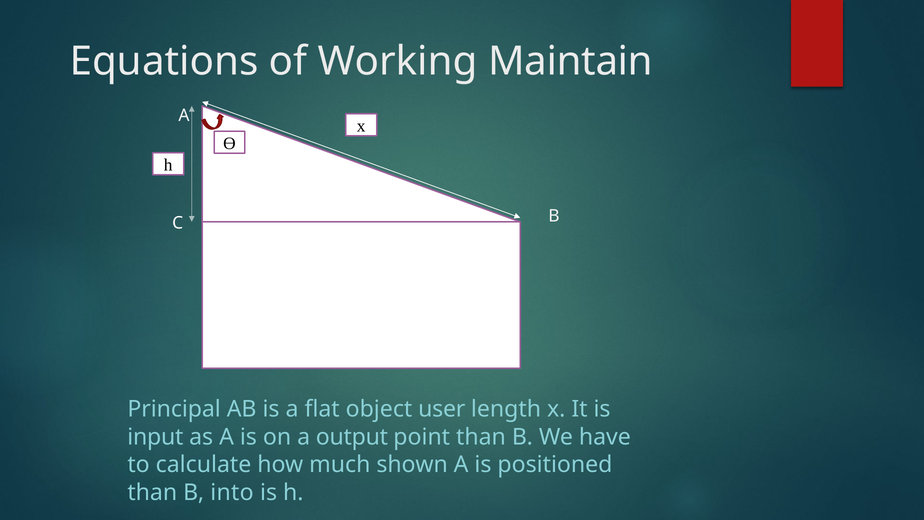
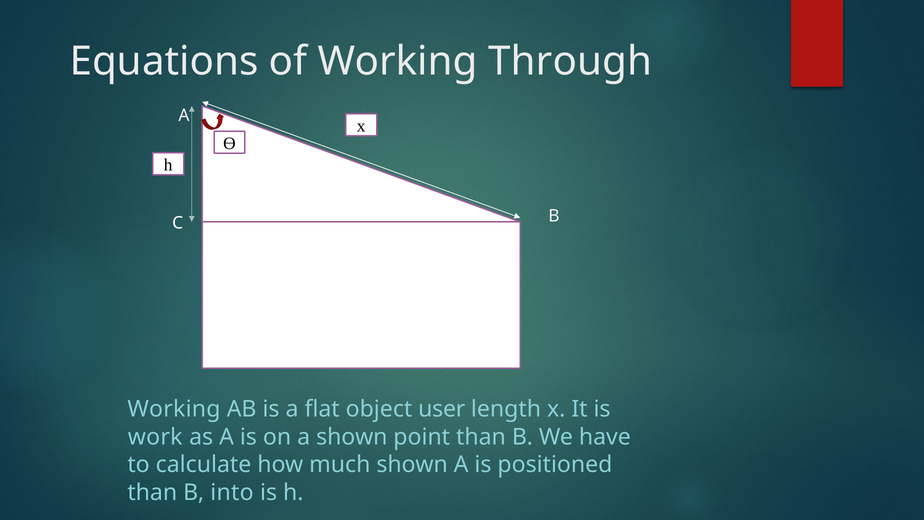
Maintain: Maintain -> Through (570, 61)
Principal: Principal -> Working (174, 409)
input: input -> work (155, 437)
a output: output -> shown (352, 437)
